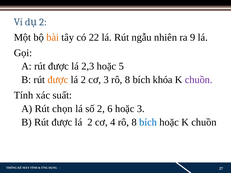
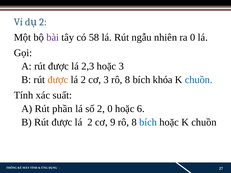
bài colour: orange -> purple (53, 37)
22: 22 -> 58 (94, 37)
ra 9: 9 -> 0 (193, 37)
hoặc 5: 5 -> 3 (121, 66)
chuồn colour: purple -> blue (199, 80)
chọn: chọn -> phần (62, 109)
2 6: 6 -> 0 (110, 109)
hoặc 3: 3 -> 6 (141, 109)
4: 4 -> 9 (113, 122)
